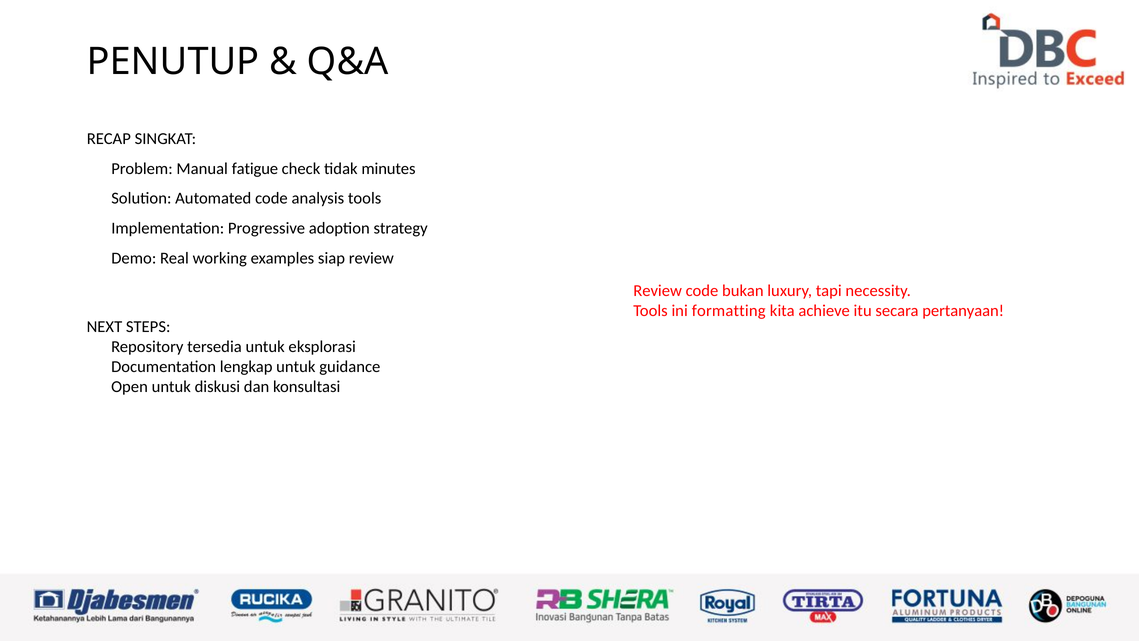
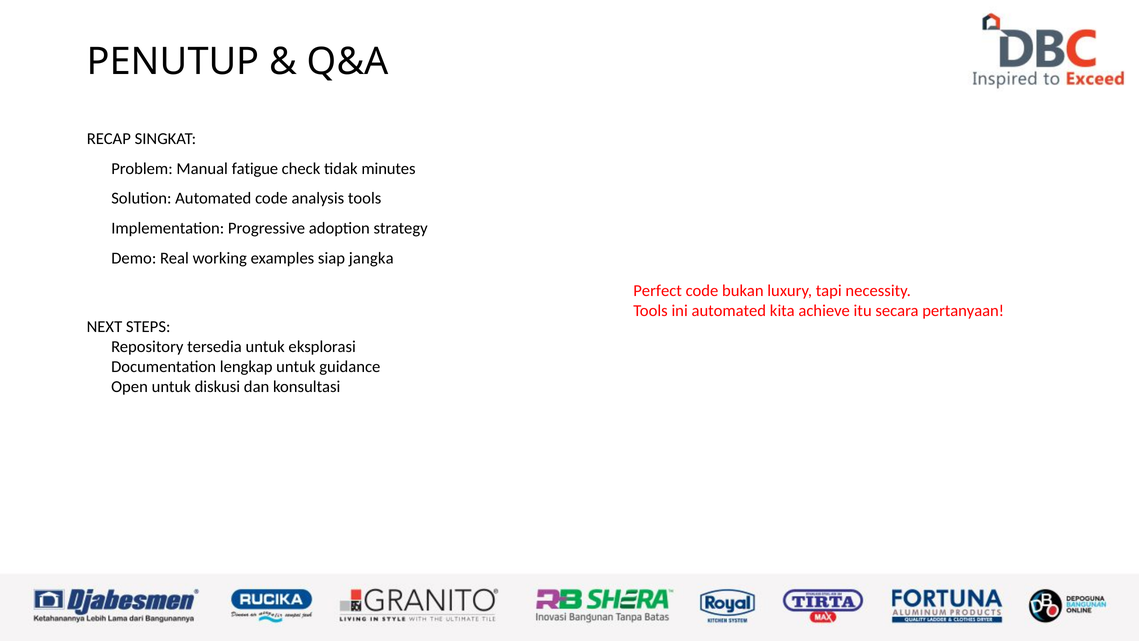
siap review: review -> jangka (371, 258)
Review: Review -> Perfect (658, 291)
ini formatting: formatting -> automated (729, 310)
